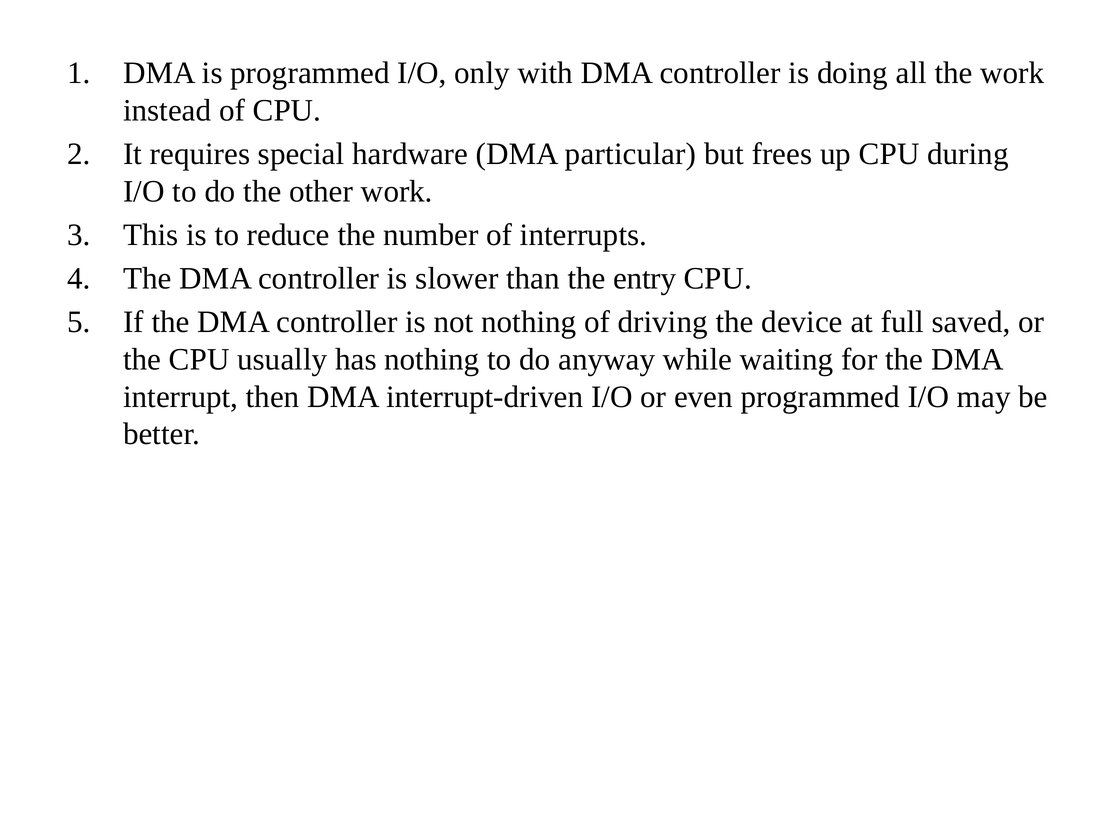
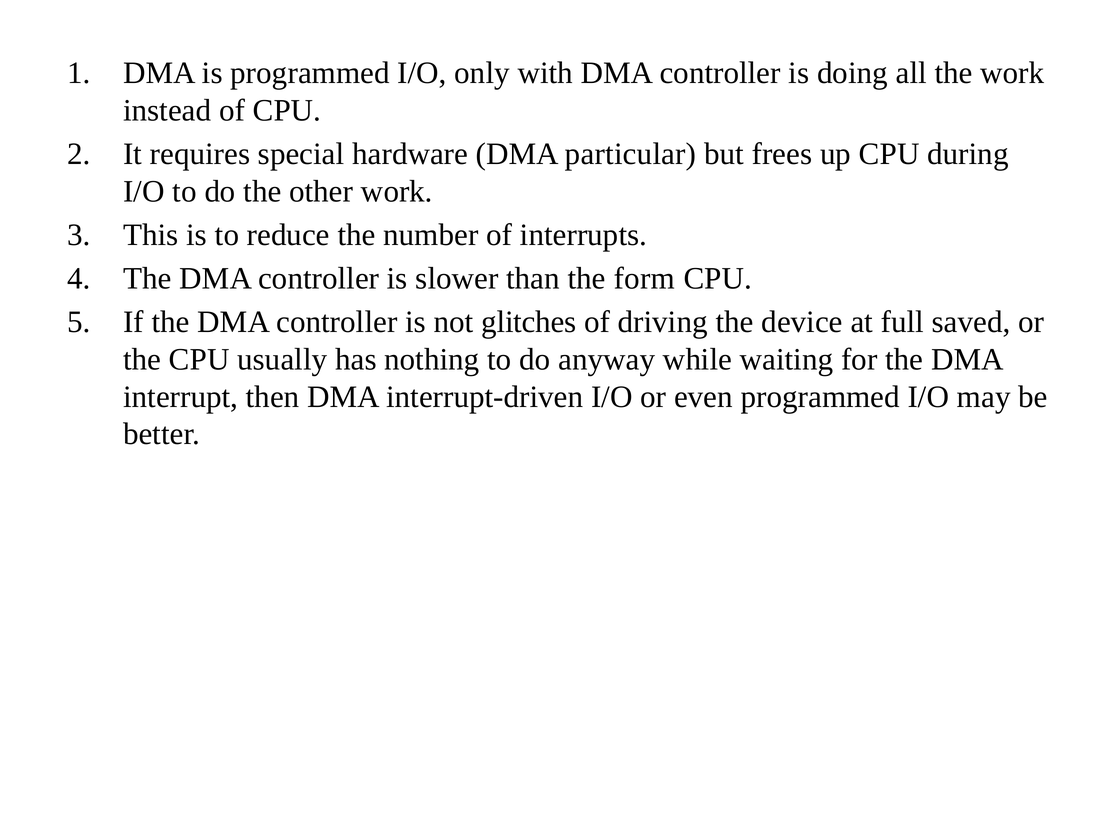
entry: entry -> form (644, 279)
not nothing: nothing -> glitches (529, 322)
